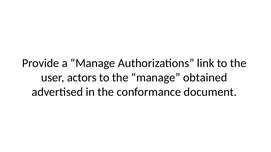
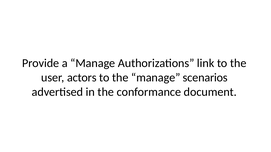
obtained: obtained -> scenarios (205, 78)
